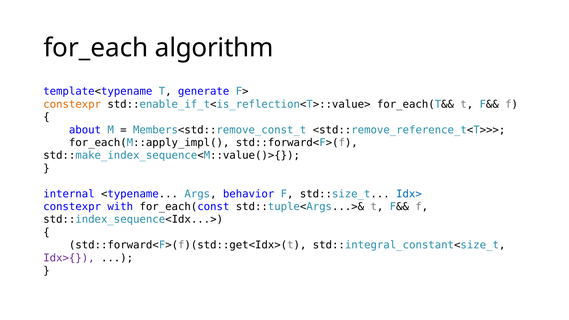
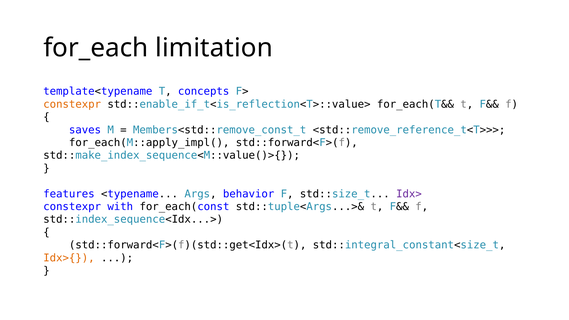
algorithm: algorithm -> limitation (214, 48)
generate: generate -> concepts (204, 91)
about: about -> saves (85, 130)
internal: internal -> features (69, 194)
Idx> colour: blue -> purple (409, 194)
Idx>{ colour: purple -> orange (69, 258)
